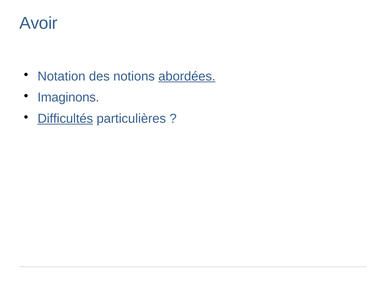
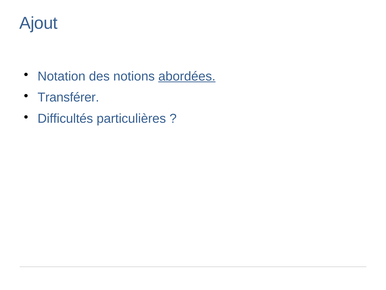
Avoir: Avoir -> Ajout (38, 23)
Imaginons: Imaginons -> Transférer (68, 97)
Difficultés underline: present -> none (65, 118)
